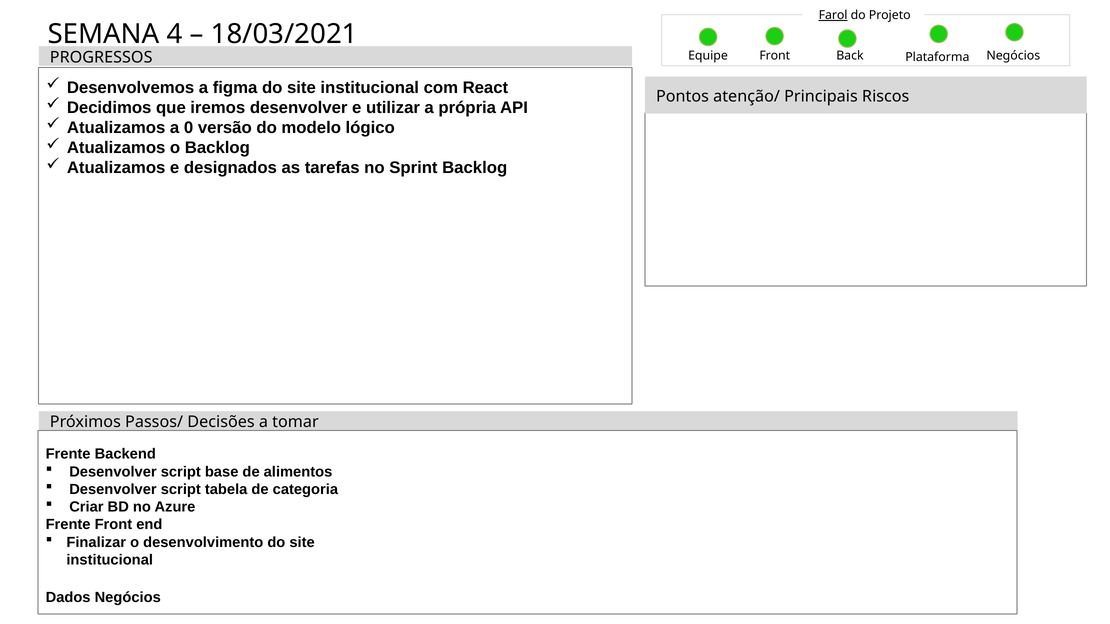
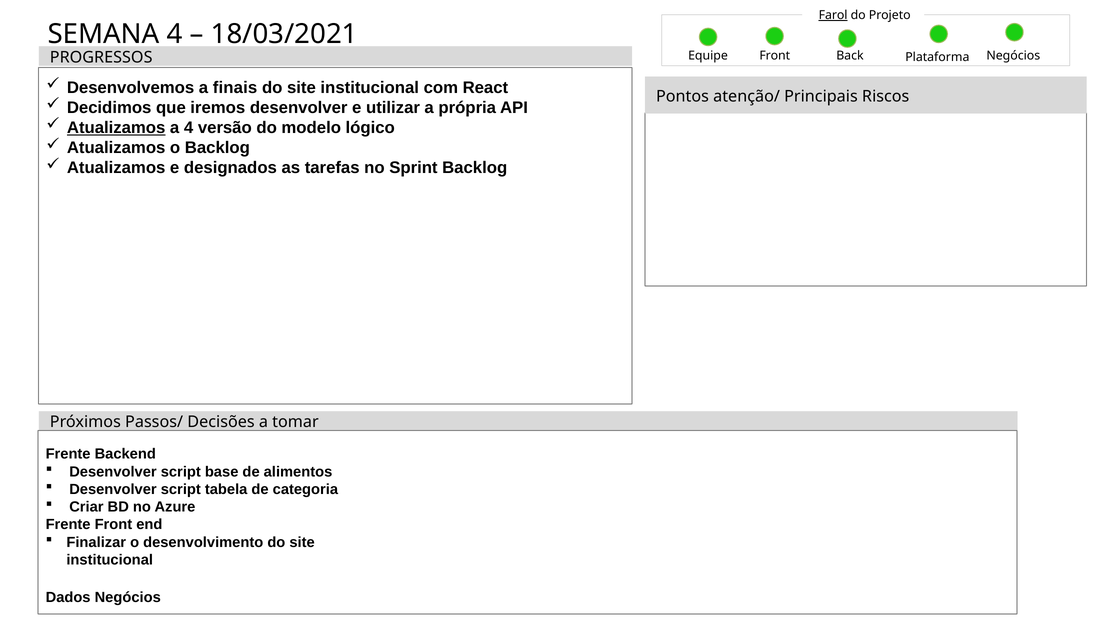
figma: figma -> finais (235, 88)
Atualizamos underline: none -> present (116, 128)
a 0: 0 -> 4 (189, 128)
